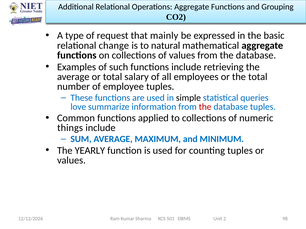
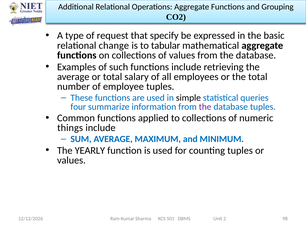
mainly: mainly -> specify (164, 36)
natural: natural -> tabular (166, 46)
love: love -> four (78, 107)
the colour: red -> purple (205, 107)
